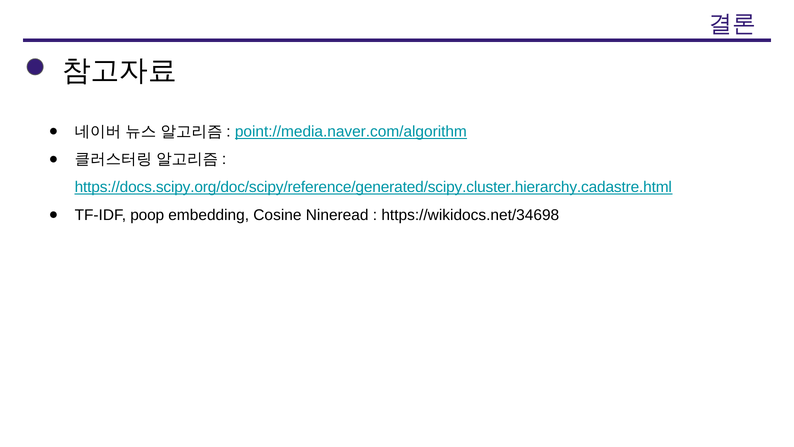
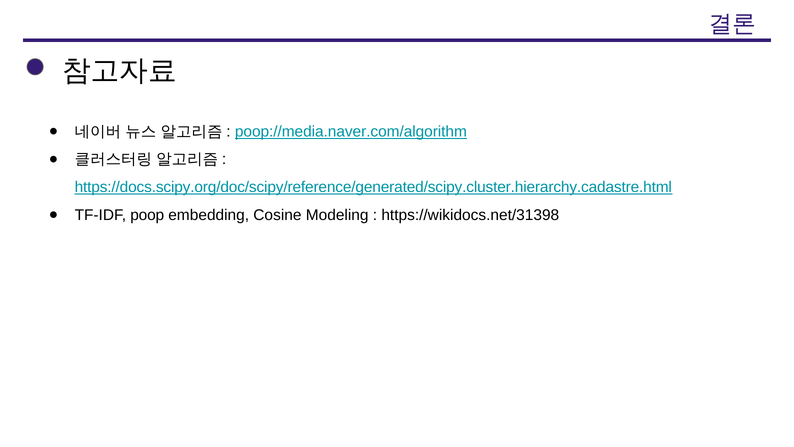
point://media.naver.com/algorithm: point://media.naver.com/algorithm -> poop://media.naver.com/algorithm (351, 131)
Nineread: Nineread -> Modeling (337, 215)
https://wikidocs.net/34698: https://wikidocs.net/34698 -> https://wikidocs.net/31398 (470, 215)
